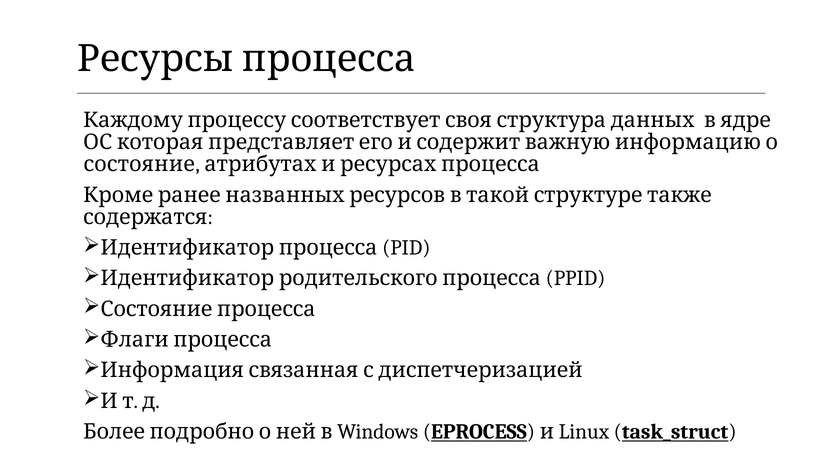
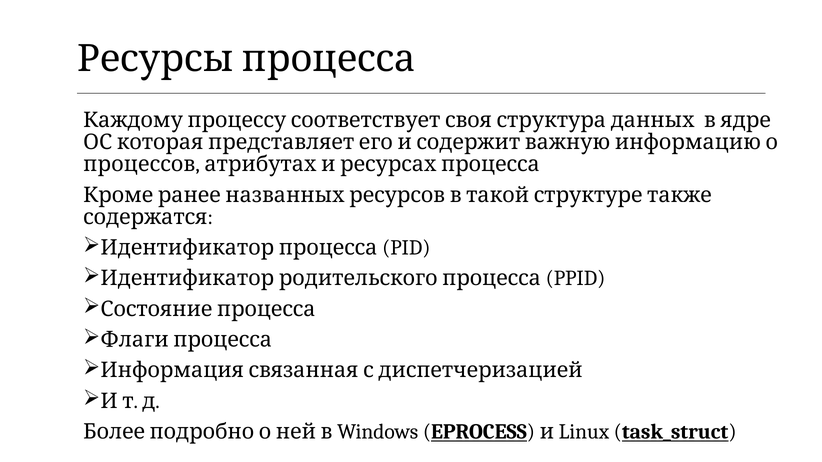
состояние: состояние -> процессов (139, 165)
